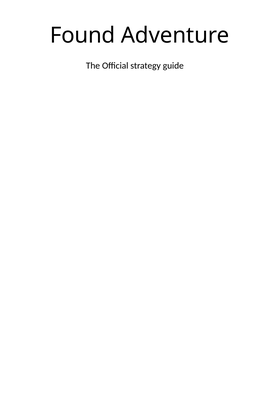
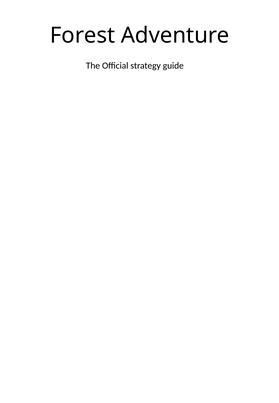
Found: Found -> Forest (82, 35)
